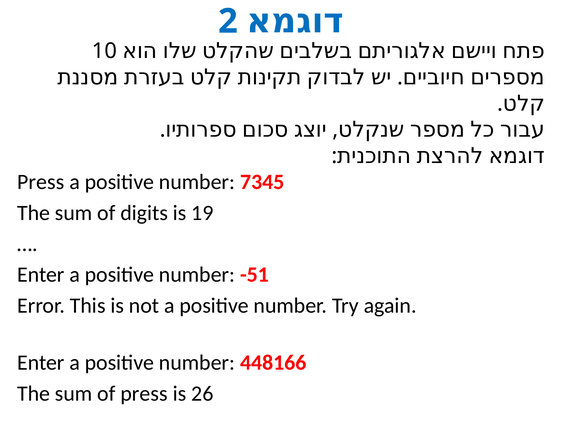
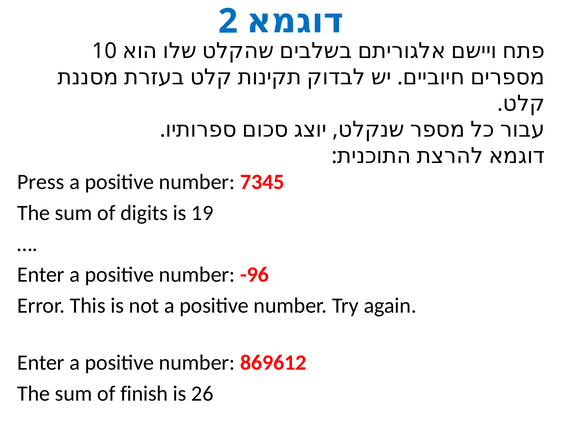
-51: -51 -> -96 (254, 275)
448166: 448166 -> 869612 (273, 363)
of press: press -> finish (144, 394)
